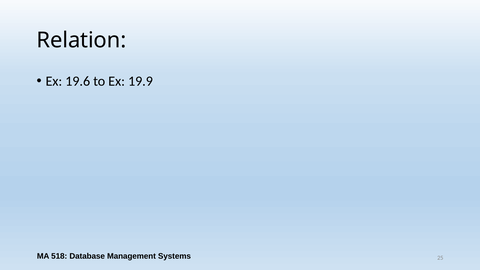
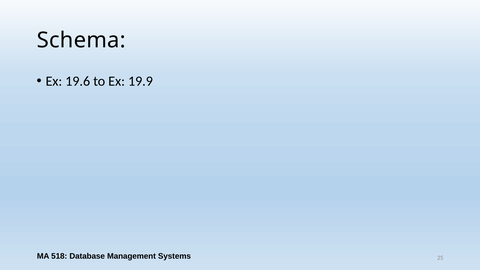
Relation: Relation -> Schema (81, 40)
